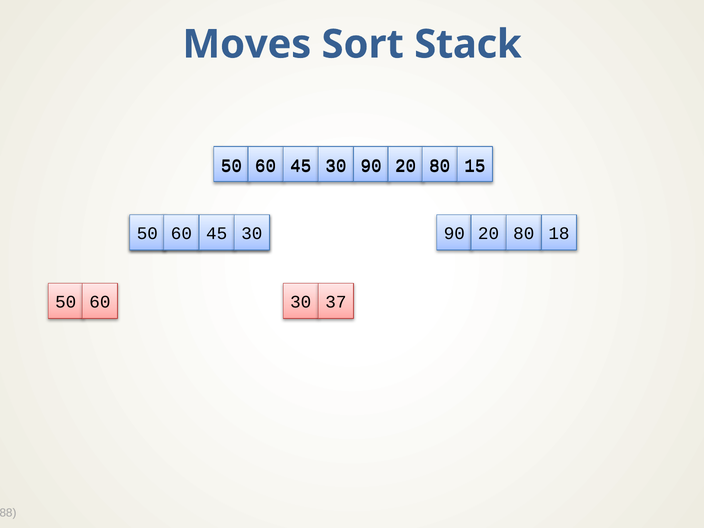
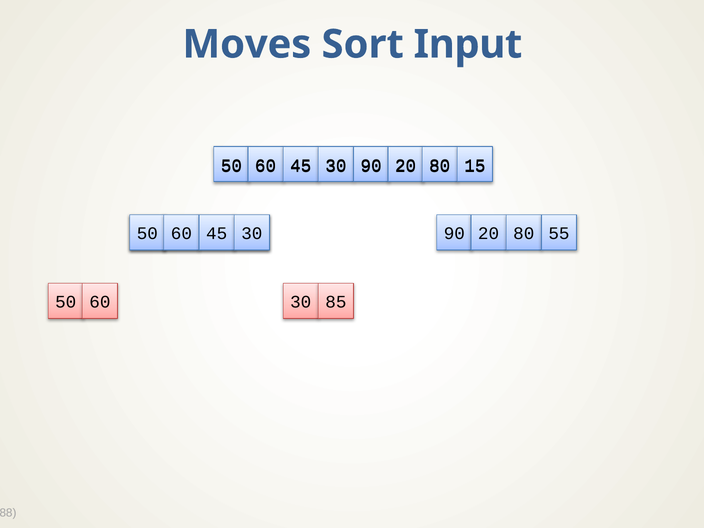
Stack: Stack -> Input (468, 44)
18: 18 -> 55 (559, 234)
37: 37 -> 85 (336, 302)
